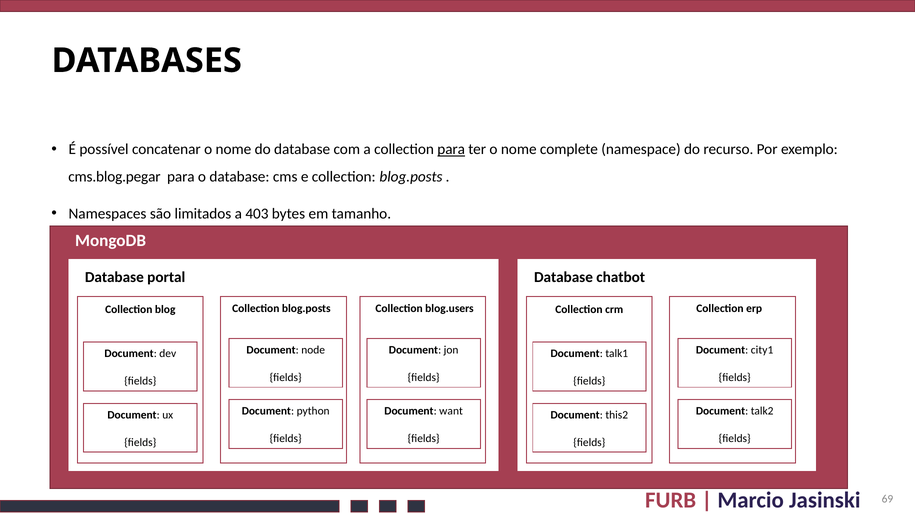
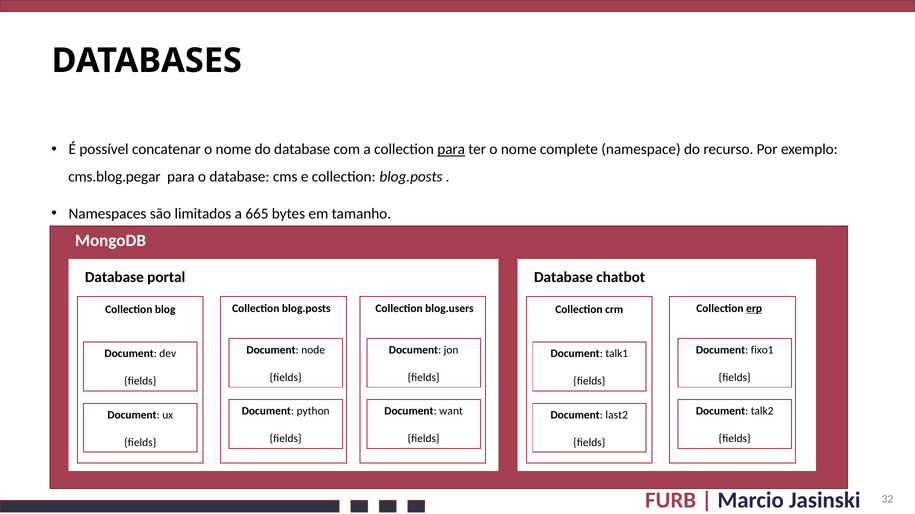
403: 403 -> 665 (257, 214)
erp underline: none -> present (754, 309)
city1: city1 -> fixo1 (762, 350)
this2: this2 -> last2 (617, 415)
69: 69 -> 32 (887, 500)
